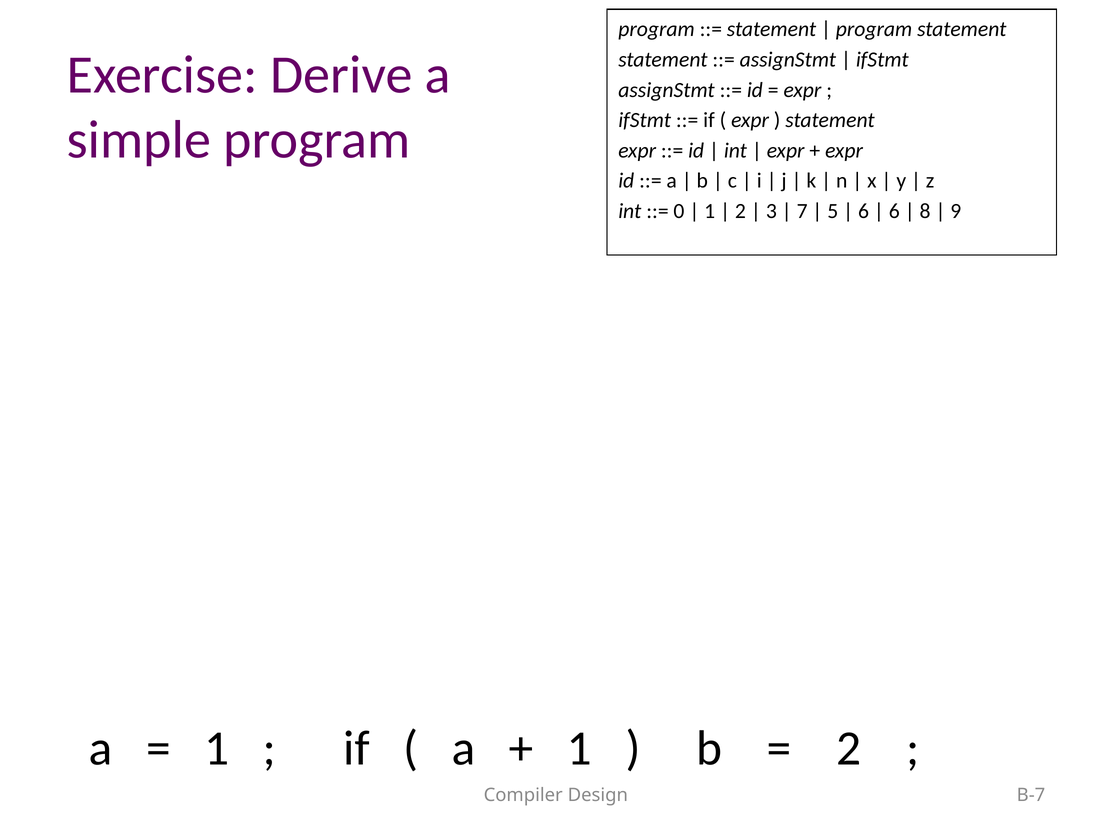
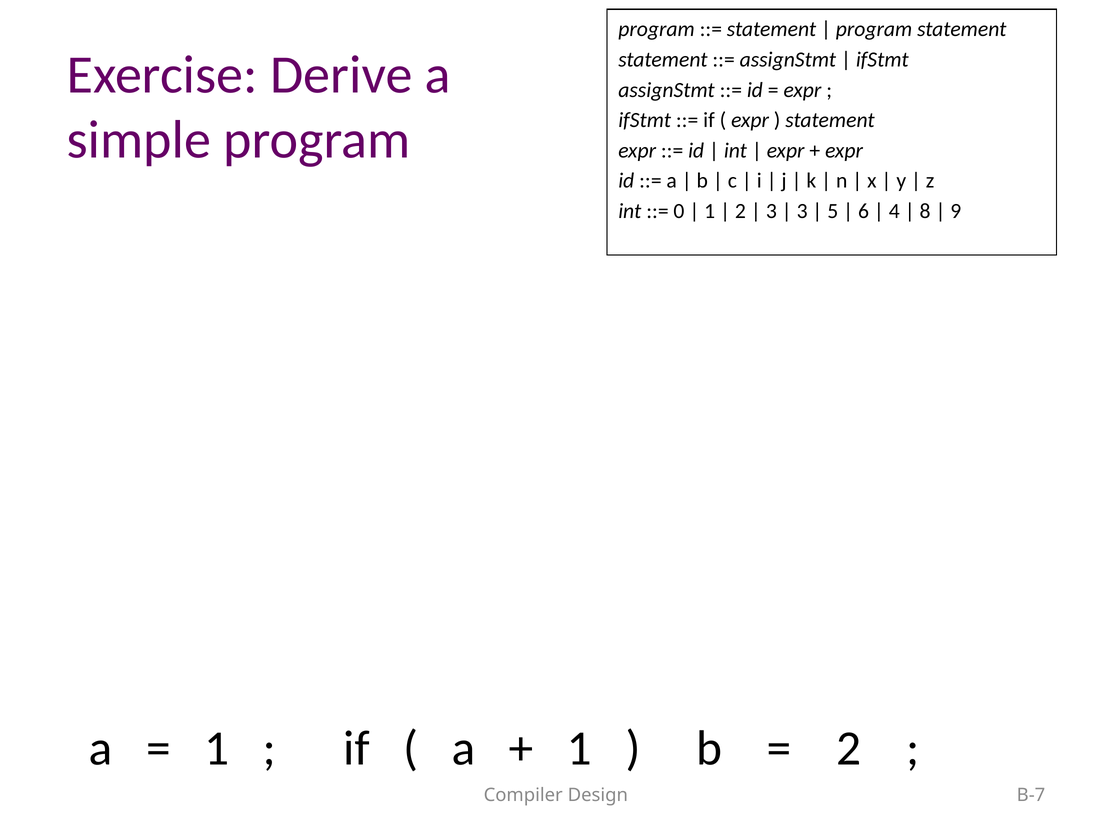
7: 7 -> 3 (802, 211)
6: 6 -> 4 (894, 211)
